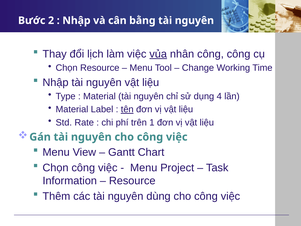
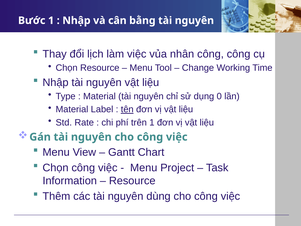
Bước 2: 2 -> 1 (51, 21)
vủa underline: present -> none (158, 54)
4: 4 -> 0 (219, 96)
